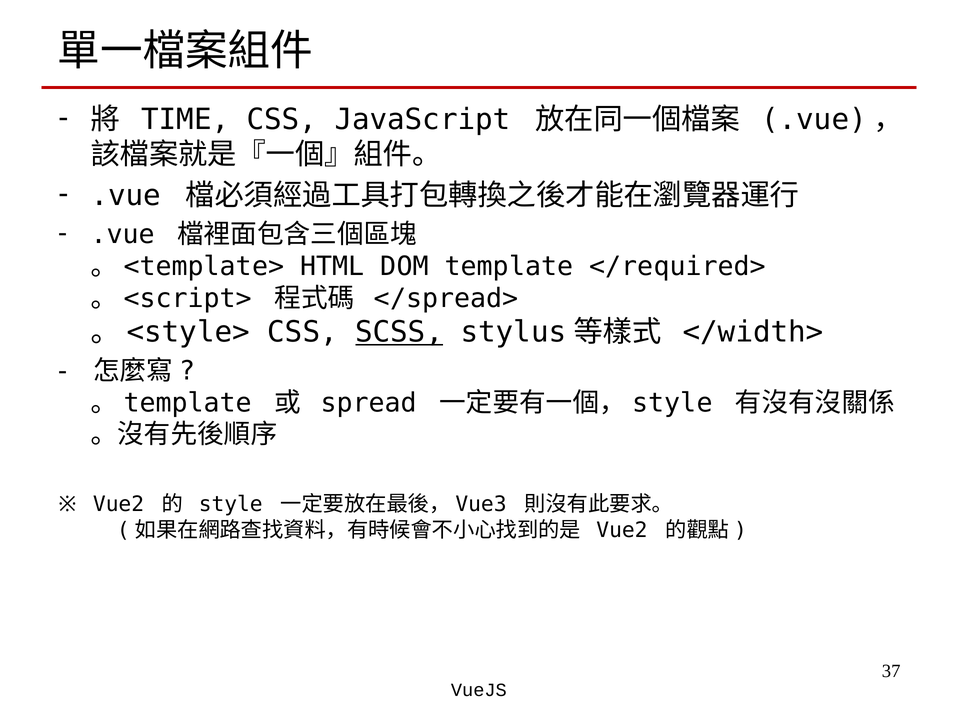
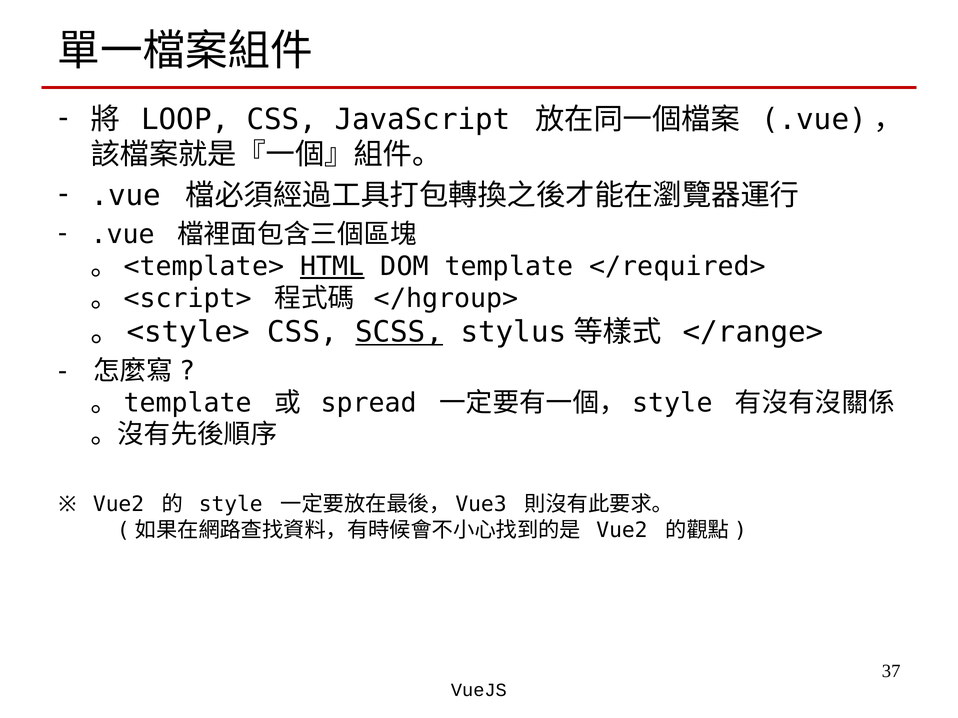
TIME: TIME -> LOOP (185, 120)
HTML underline: none -> present (332, 267)
</spread>: </spread> -> </hgroup> (446, 299)
</width>: </width> -> </range> (753, 332)
